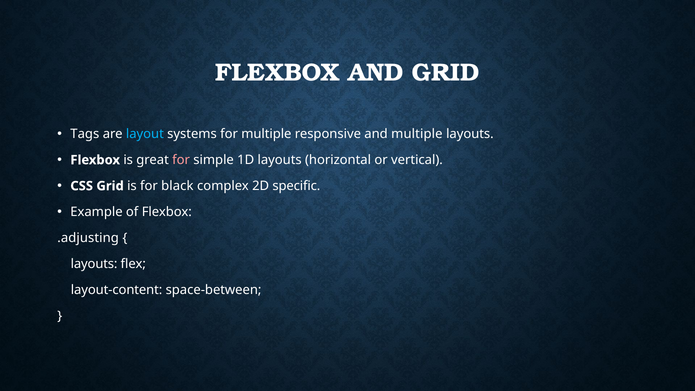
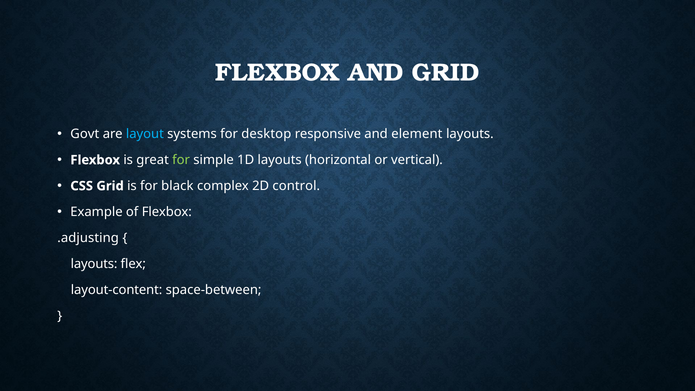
Tags: Tags -> Govt (85, 134)
for multiple: multiple -> desktop (266, 134)
and multiple: multiple -> element (417, 134)
for colour: pink -> light green (181, 160)
specific: specific -> control (296, 186)
